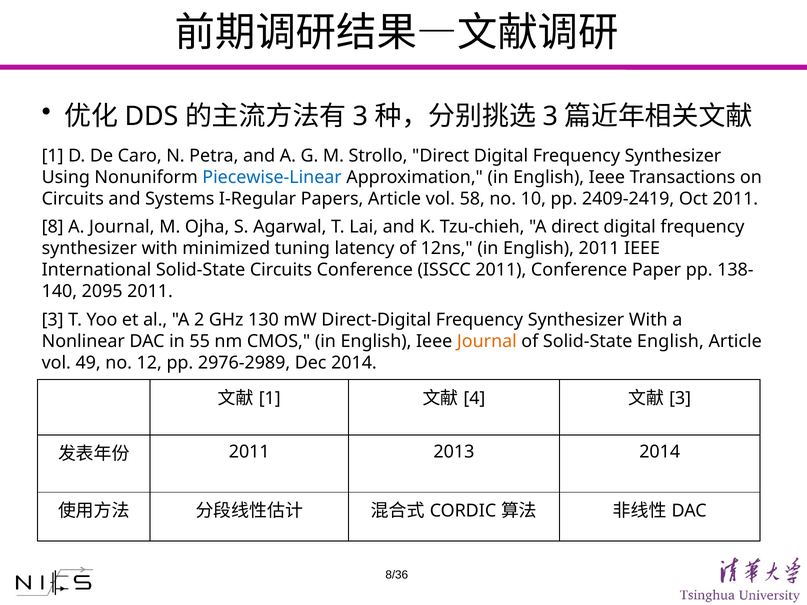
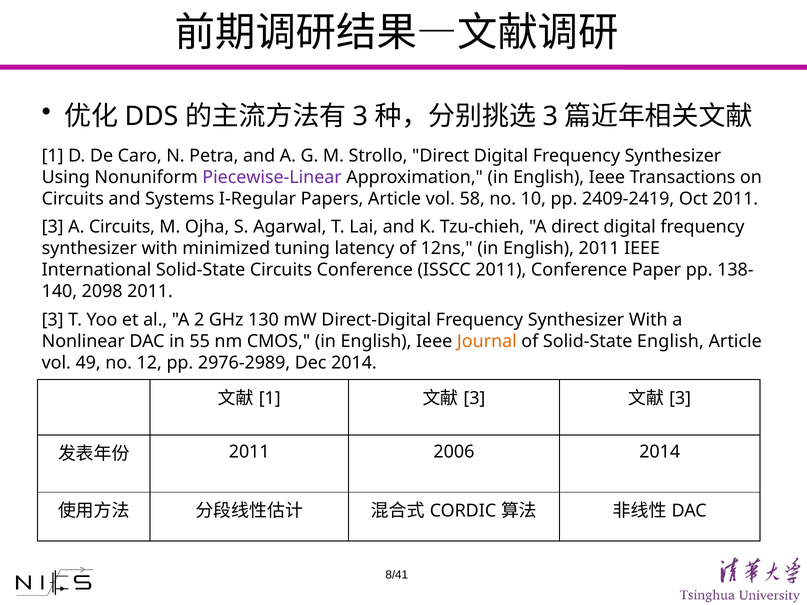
Piecewise-Linear colour: blue -> purple (272, 177)
8: 8 -> 3 (53, 227)
A Journal: Journal -> Circuits (122, 227)
2095: 2095 -> 2098 (102, 292)
4: 4 -> 3 (474, 399)
2013: 2013 -> 2006 (454, 452)
8/36: 8/36 -> 8/41 (397, 575)
